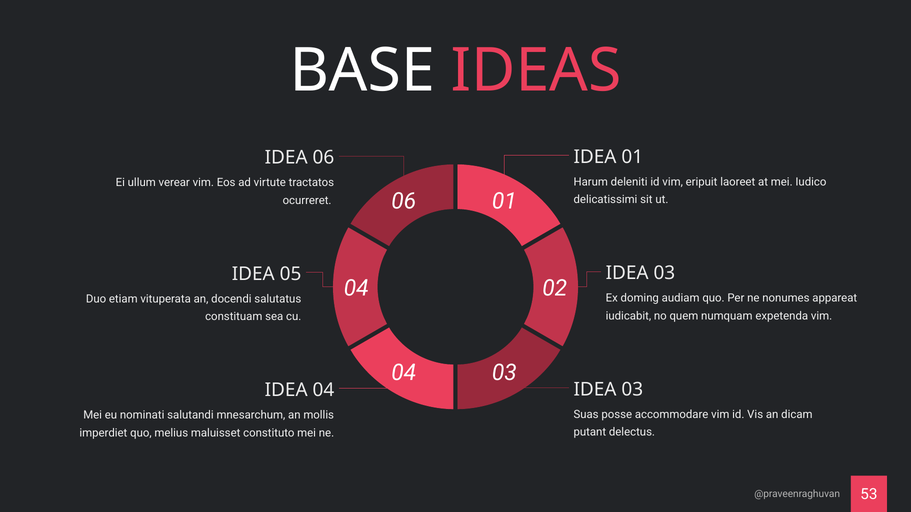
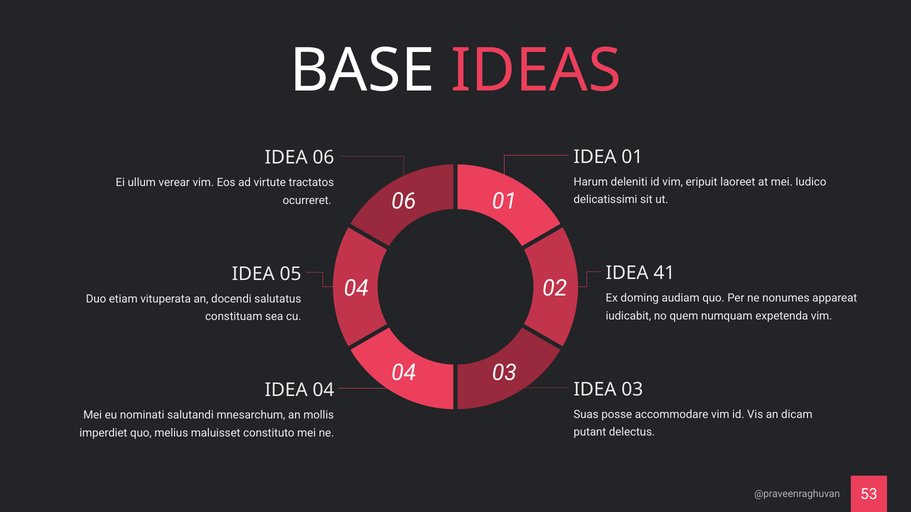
03: 03 -> 41 (664, 273)
